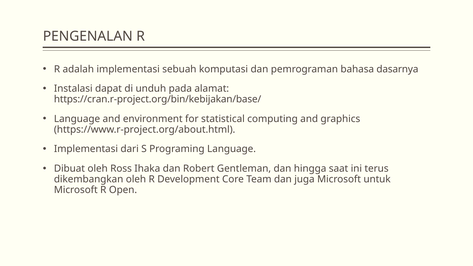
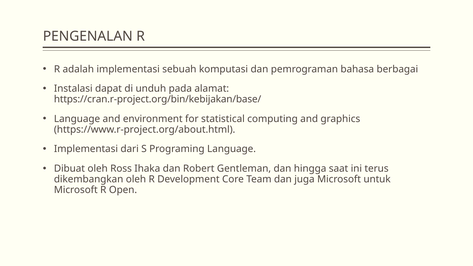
dasarnya: dasarnya -> berbagai (397, 69)
